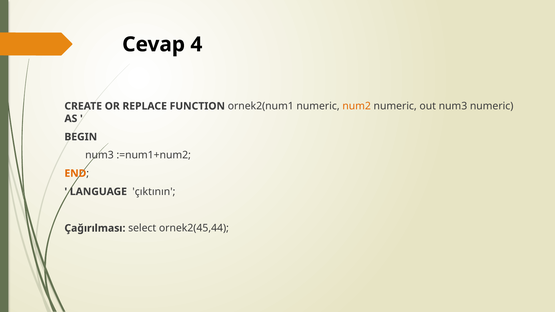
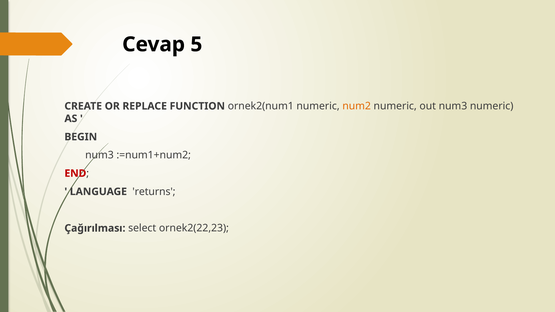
4: 4 -> 5 (196, 44)
END colour: orange -> red (75, 173)
çıktının: çıktının -> returns (154, 192)
ornek2(45,44: ornek2(45,44 -> ornek2(22,23 (194, 228)
